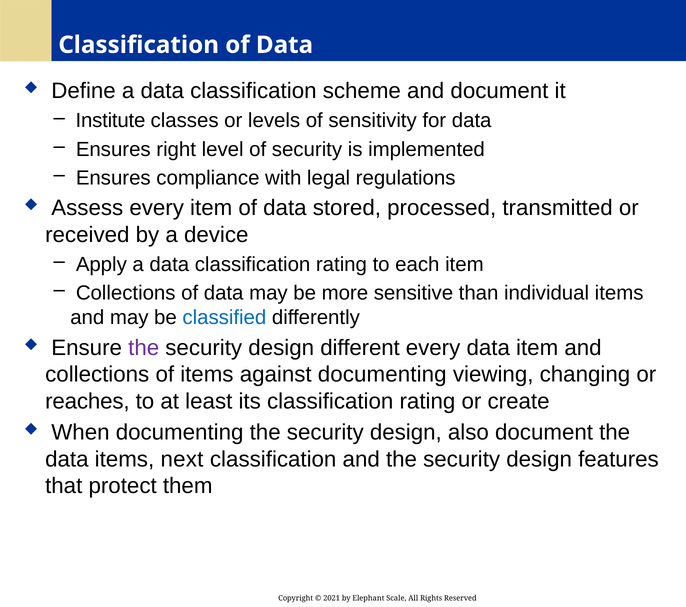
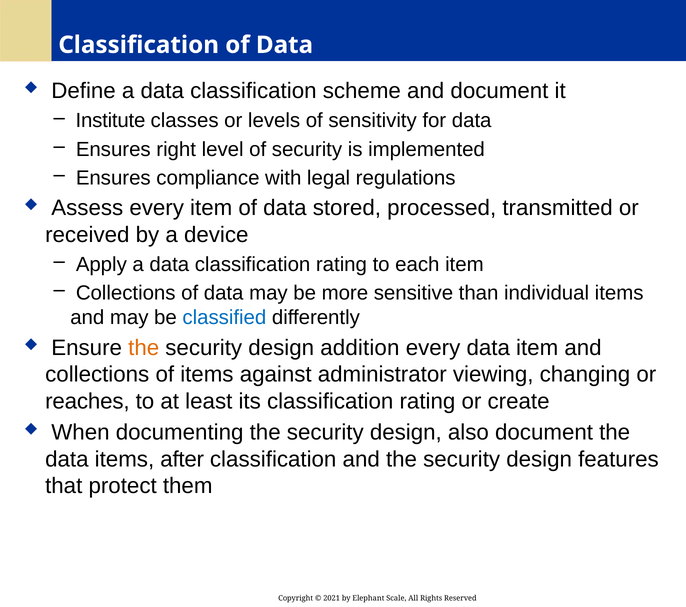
the colour: purple -> orange (144, 348)
different: different -> addition (360, 348)
against documenting: documenting -> administrator (382, 375)
next: next -> after (182, 460)
